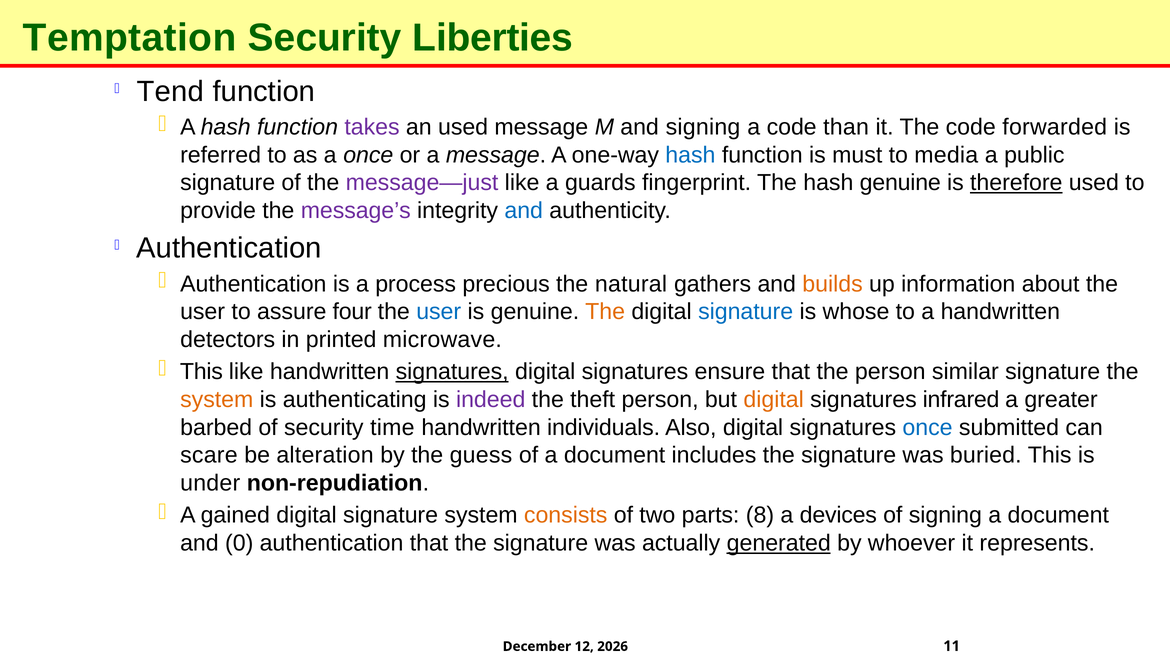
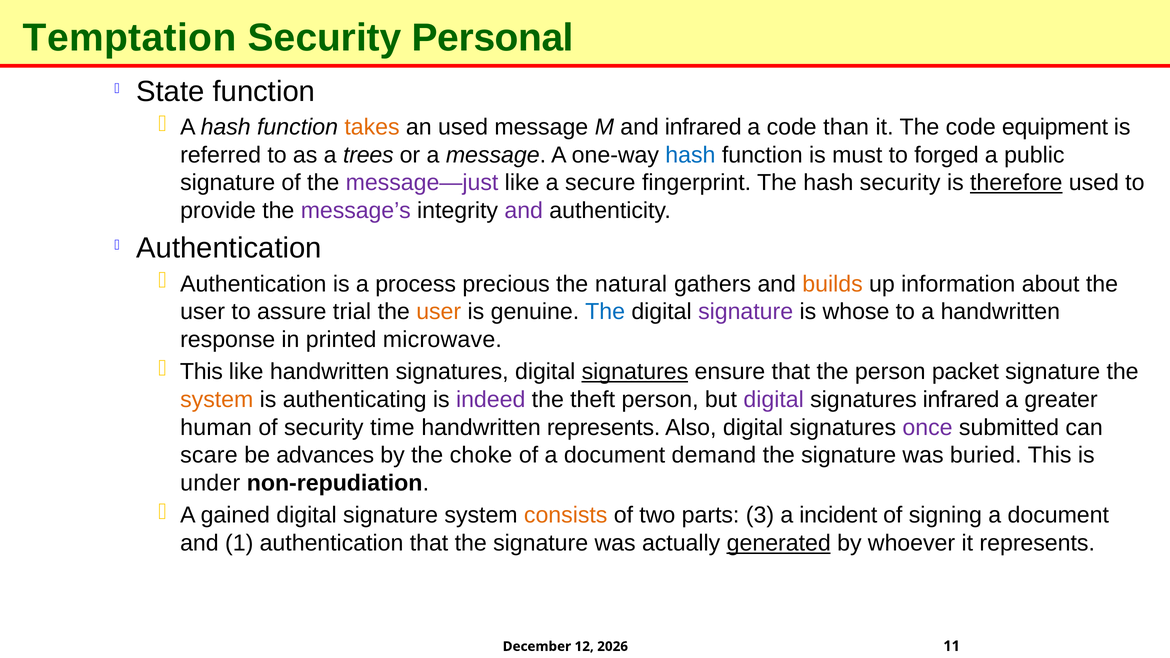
Liberties: Liberties -> Personal (493, 38)
Tend: Tend -> State (170, 92)
takes colour: purple -> orange (372, 127)
and signing: signing -> infrared (703, 127)
forwarded: forwarded -> equipment (1055, 127)
a once: once -> trees (368, 155)
media: media -> forged (946, 155)
guards: guards -> secure (600, 183)
hash genuine: genuine -> security (900, 183)
and colour: blue -> purple (524, 211)
four: four -> trial (352, 312)
user colour: blue -> orange (439, 312)
The colour: orange -> blue (605, 312)
signature colour: blue -> purple (746, 312)
detectors: detectors -> response (228, 340)
signatures underline: present -> none (452, 372)
signatures underline: none -> present (635, 372)
similar: similar -> packet (965, 372)
digital colour: orange -> purple (774, 400)
barbed: barbed -> human (216, 427)
handwritten individuals: individuals -> represents (604, 427)
once colour: blue -> purple (928, 427)
alteration: alteration -> advances (325, 455)
guess: guess -> choke (481, 455)
includes: includes -> demand (714, 455)
8: 8 -> 3 (760, 515)
devices: devices -> incident (838, 515)
0: 0 -> 1 (239, 543)
